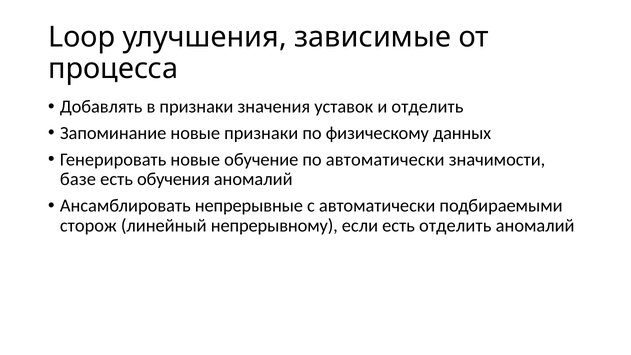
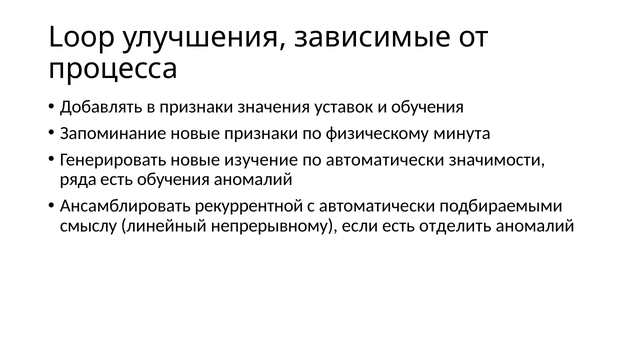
и отделить: отделить -> обучения (428, 107)
данных: данных -> минута (462, 133)
обучение: обучение -> изучение (261, 159)
базе: базе -> ряда (78, 179)
непрерывные: непрерывные -> рекуррентной (249, 206)
сторож: сторож -> смыслу (88, 226)
